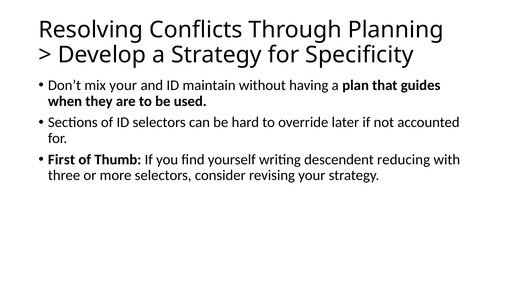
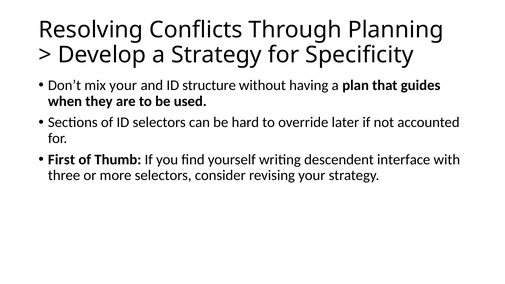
maintain: maintain -> structure (209, 85)
reducing: reducing -> interface (404, 160)
